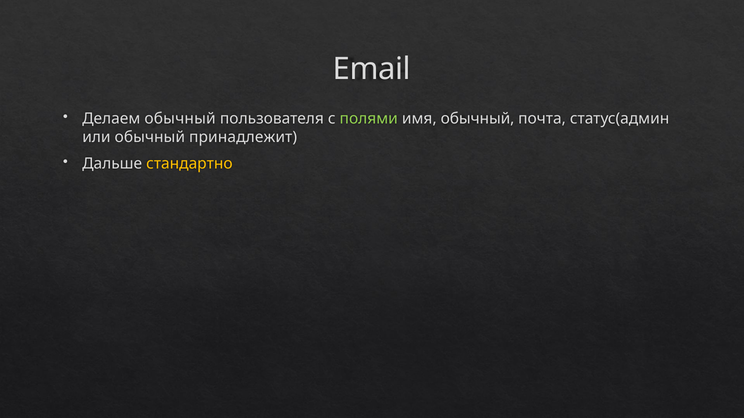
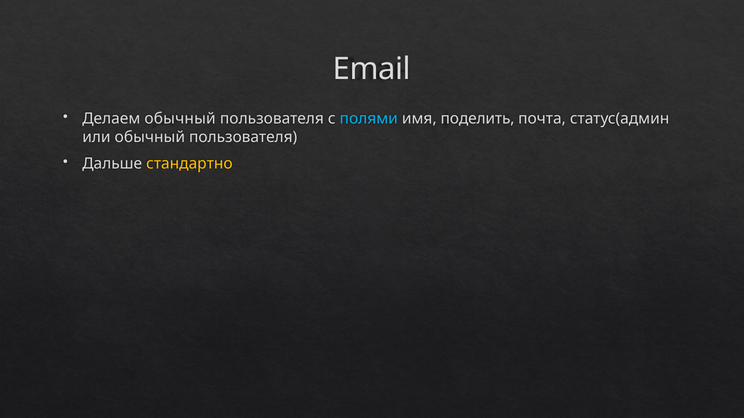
полями colour: light green -> light blue (369, 119)
имя обычный: обычный -> поделить (478, 119)
или обычный принадлежит: принадлежит -> пользователя (243, 137)
